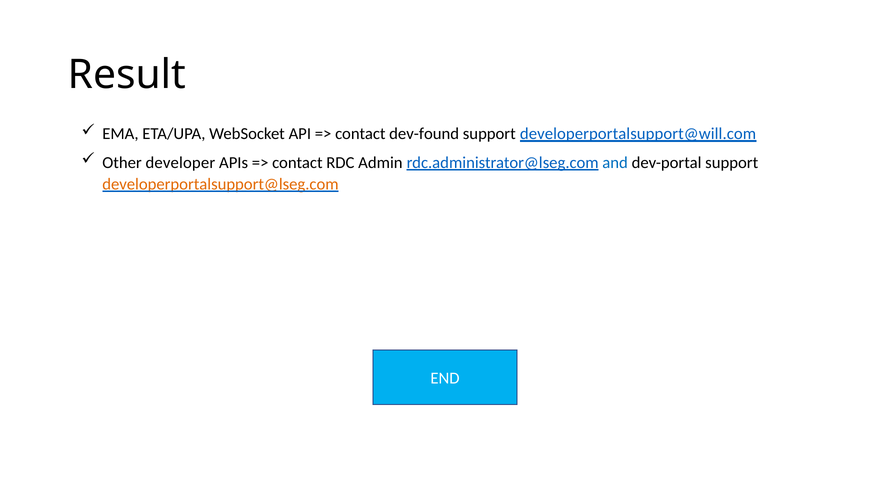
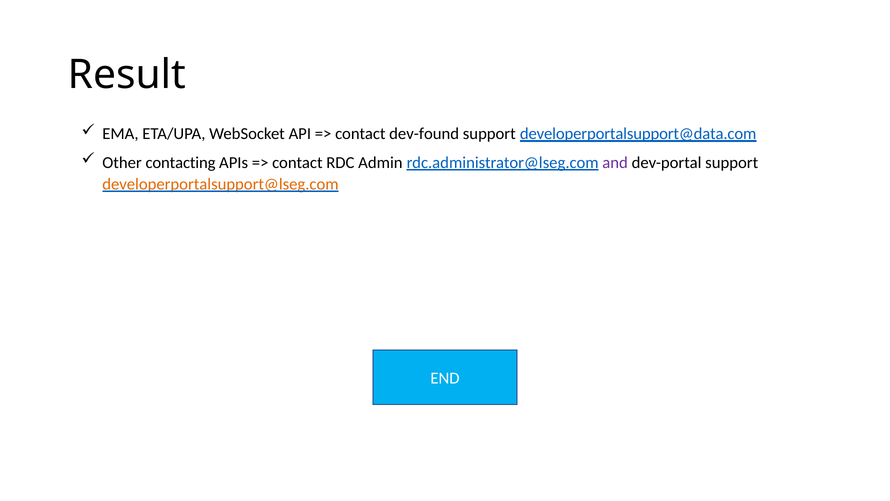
developerportalsupport@will.com: developerportalsupport@will.com -> developerportalsupport@data.com (638, 134)
developer: developer -> contacting (181, 162)
and colour: blue -> purple (615, 162)
